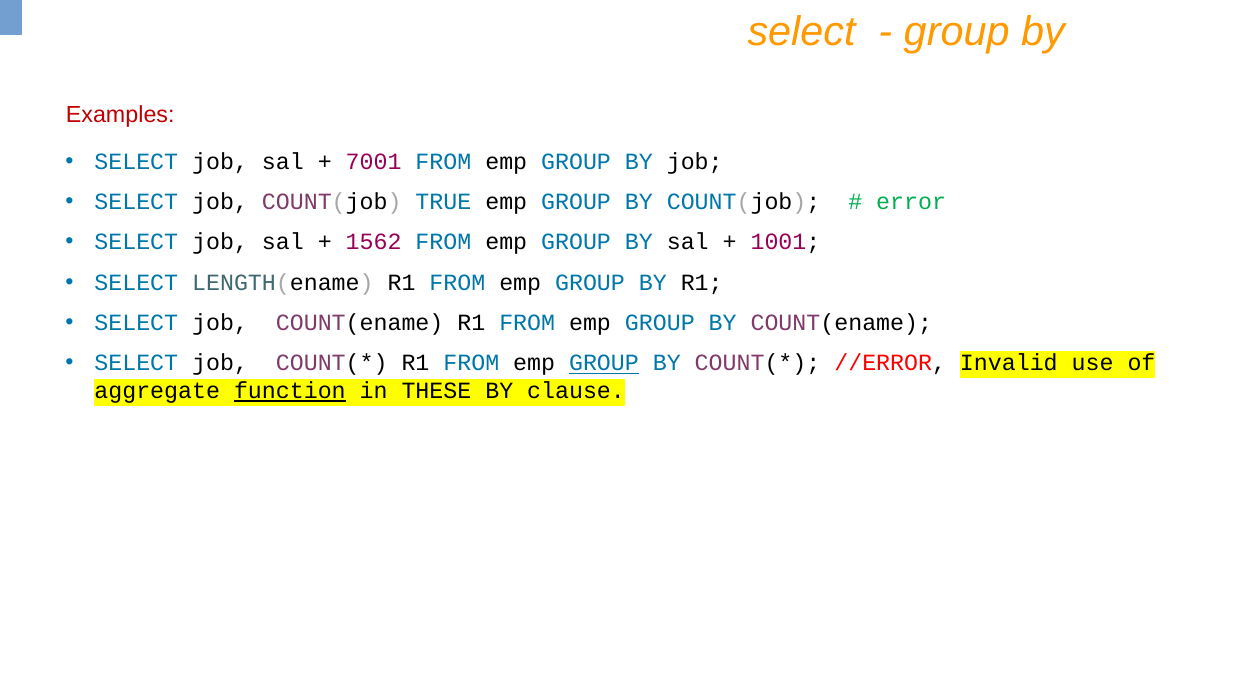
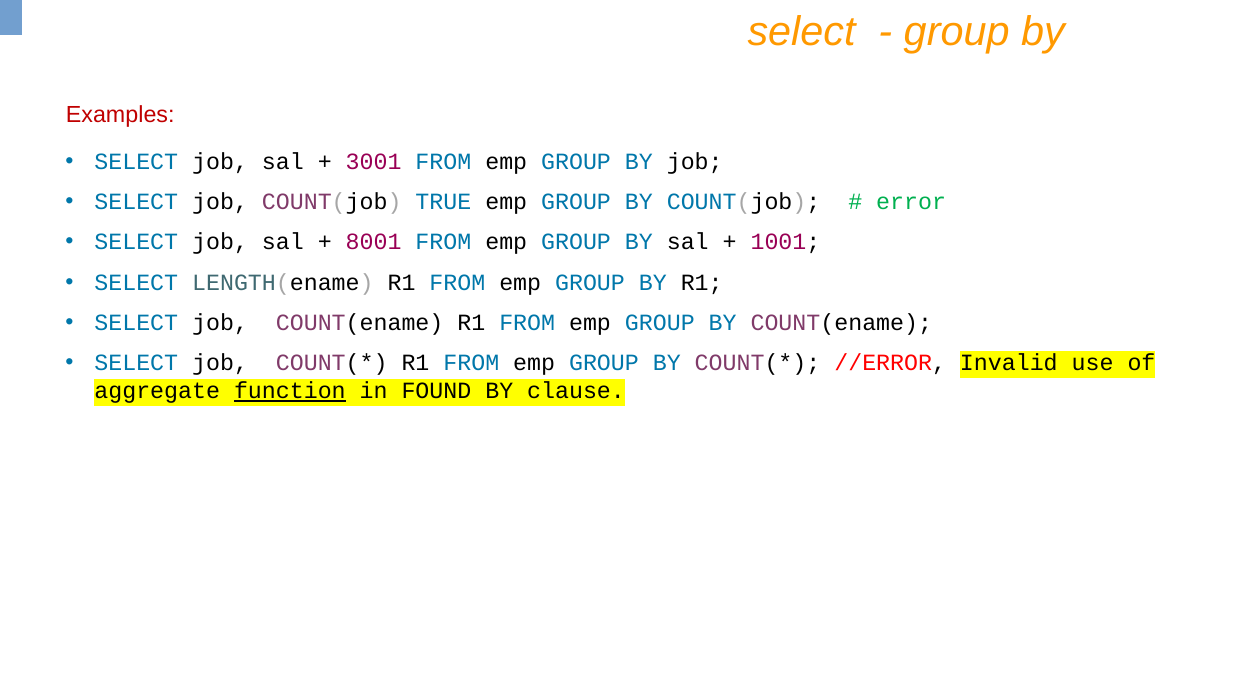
7001: 7001 -> 3001 (374, 162)
1562: 1562 -> 8001 (374, 242)
GROUP underline: present -> none (604, 363)
THESE: THESE -> FOUND (436, 391)
